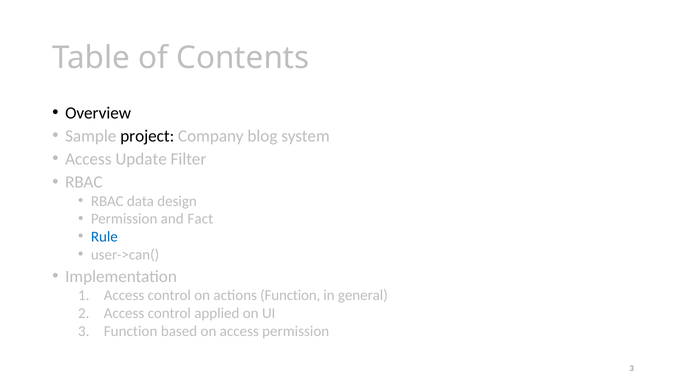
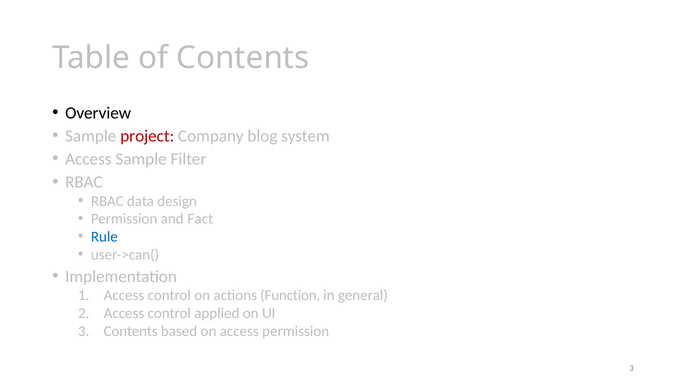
project colour: black -> red (147, 136)
Access Update: Update -> Sample (141, 159)
3 Function: Function -> Contents (131, 331)
